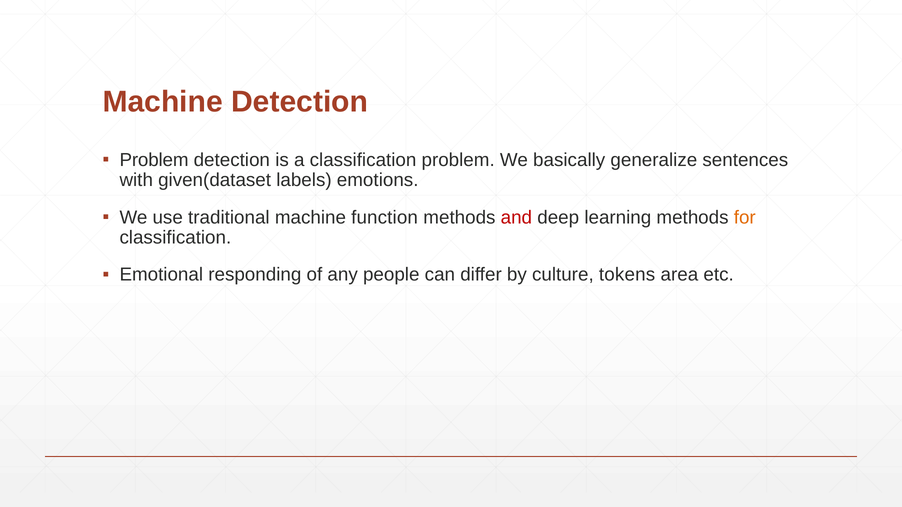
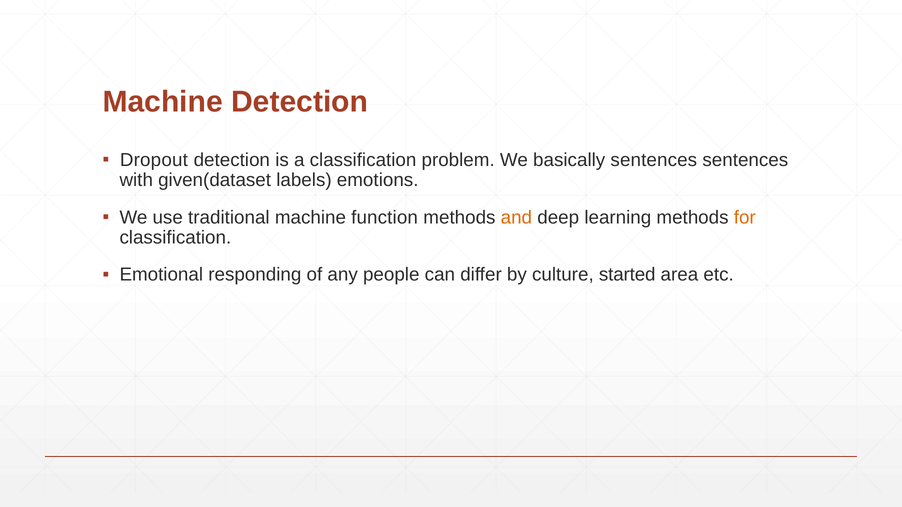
Problem: Problem -> Dropout (154, 160)
basically generalize: generalize -> sentences (654, 160)
and colour: red -> orange (516, 217)
tokens: tokens -> started (627, 275)
